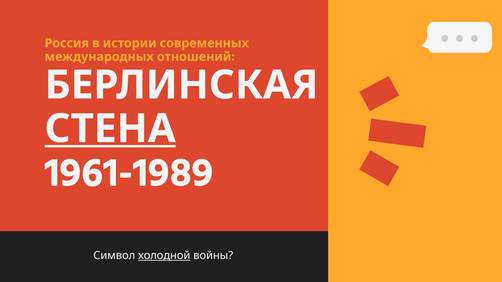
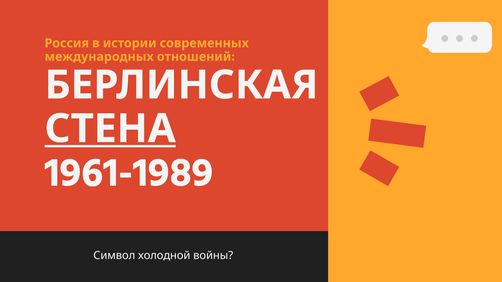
холодной underline: present -> none (164, 256)
